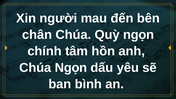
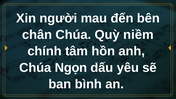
Quỳ ngọn: ngọn -> niềm (138, 35)
